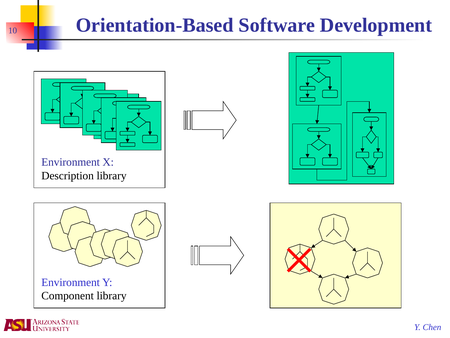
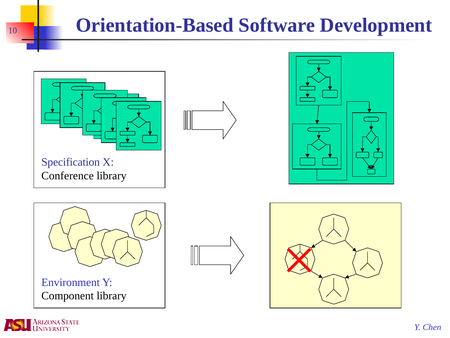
Environment: Environment -> Specification (71, 162)
Description: Description -> Conference (68, 175)
